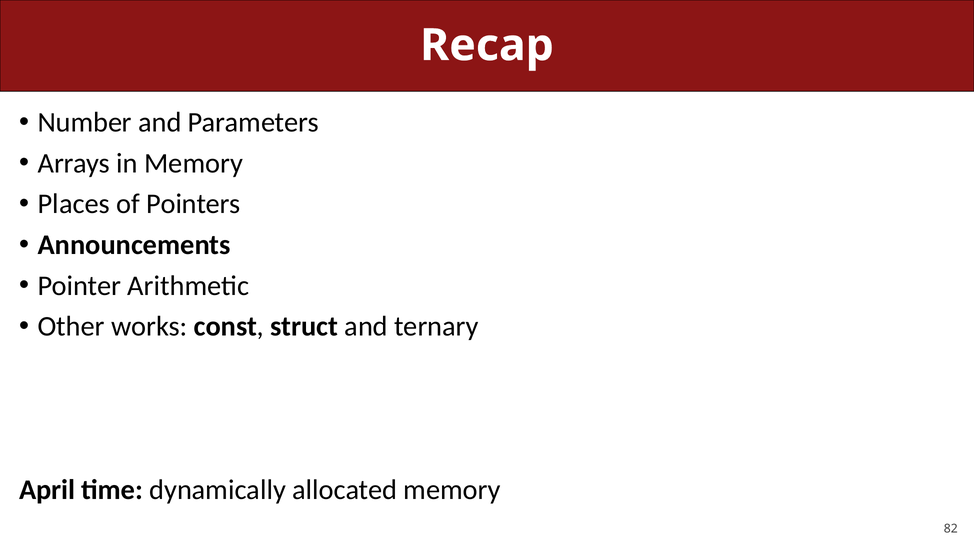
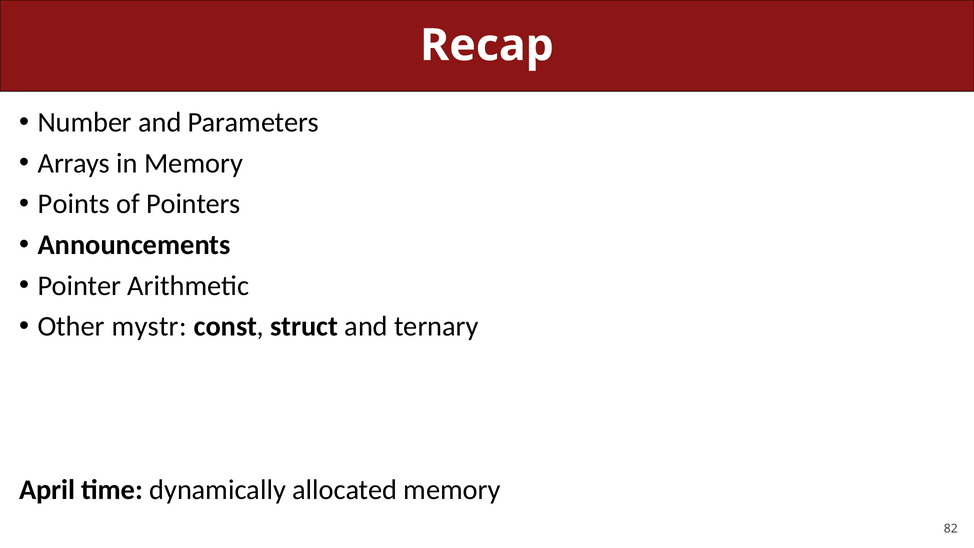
Places: Places -> Points (74, 204)
works: works -> mystr (149, 327)
